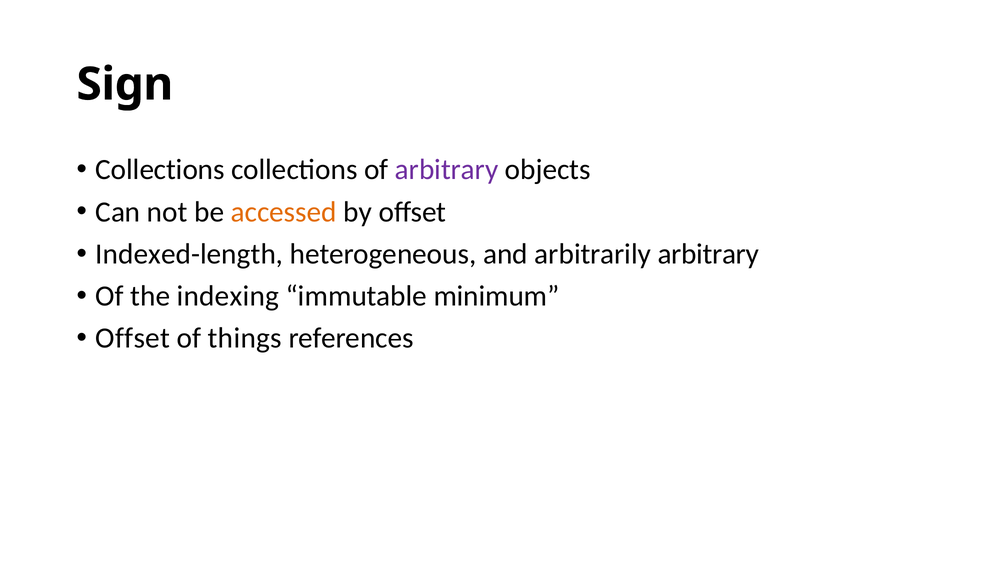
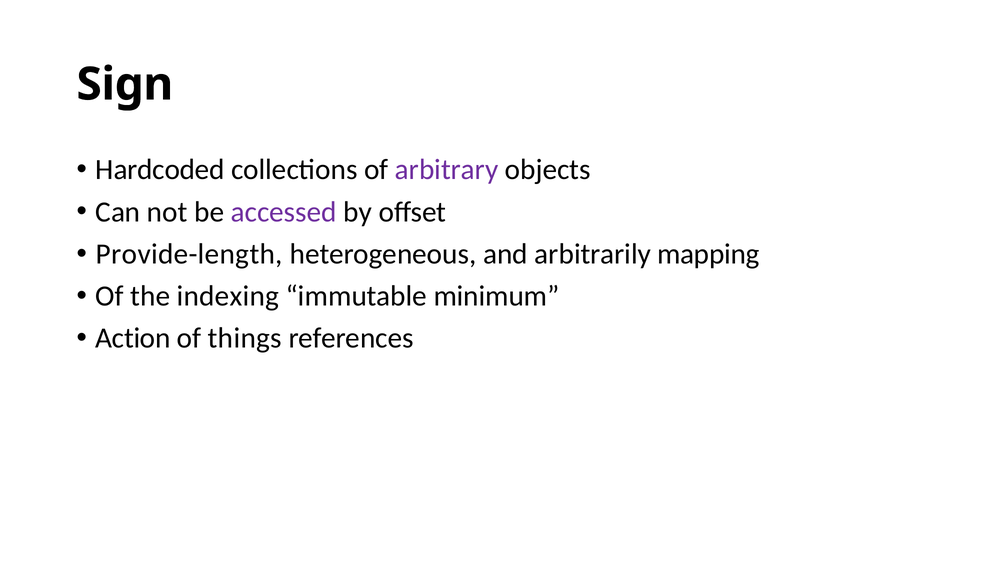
Collections: Collections -> Hardcoded (160, 170)
accessed colour: orange -> purple (284, 212)
Indexed-length: Indexed-length -> Provide-length (189, 254)
arbitrarily arbitrary: arbitrary -> mapping (708, 254)
Offset: Offset -> Action (133, 338)
